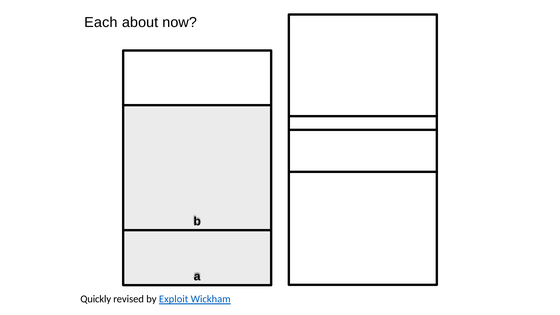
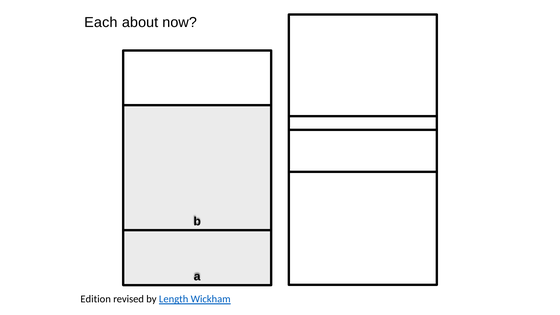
Quickly: Quickly -> Edition (96, 299)
Exploit: Exploit -> Length (174, 299)
